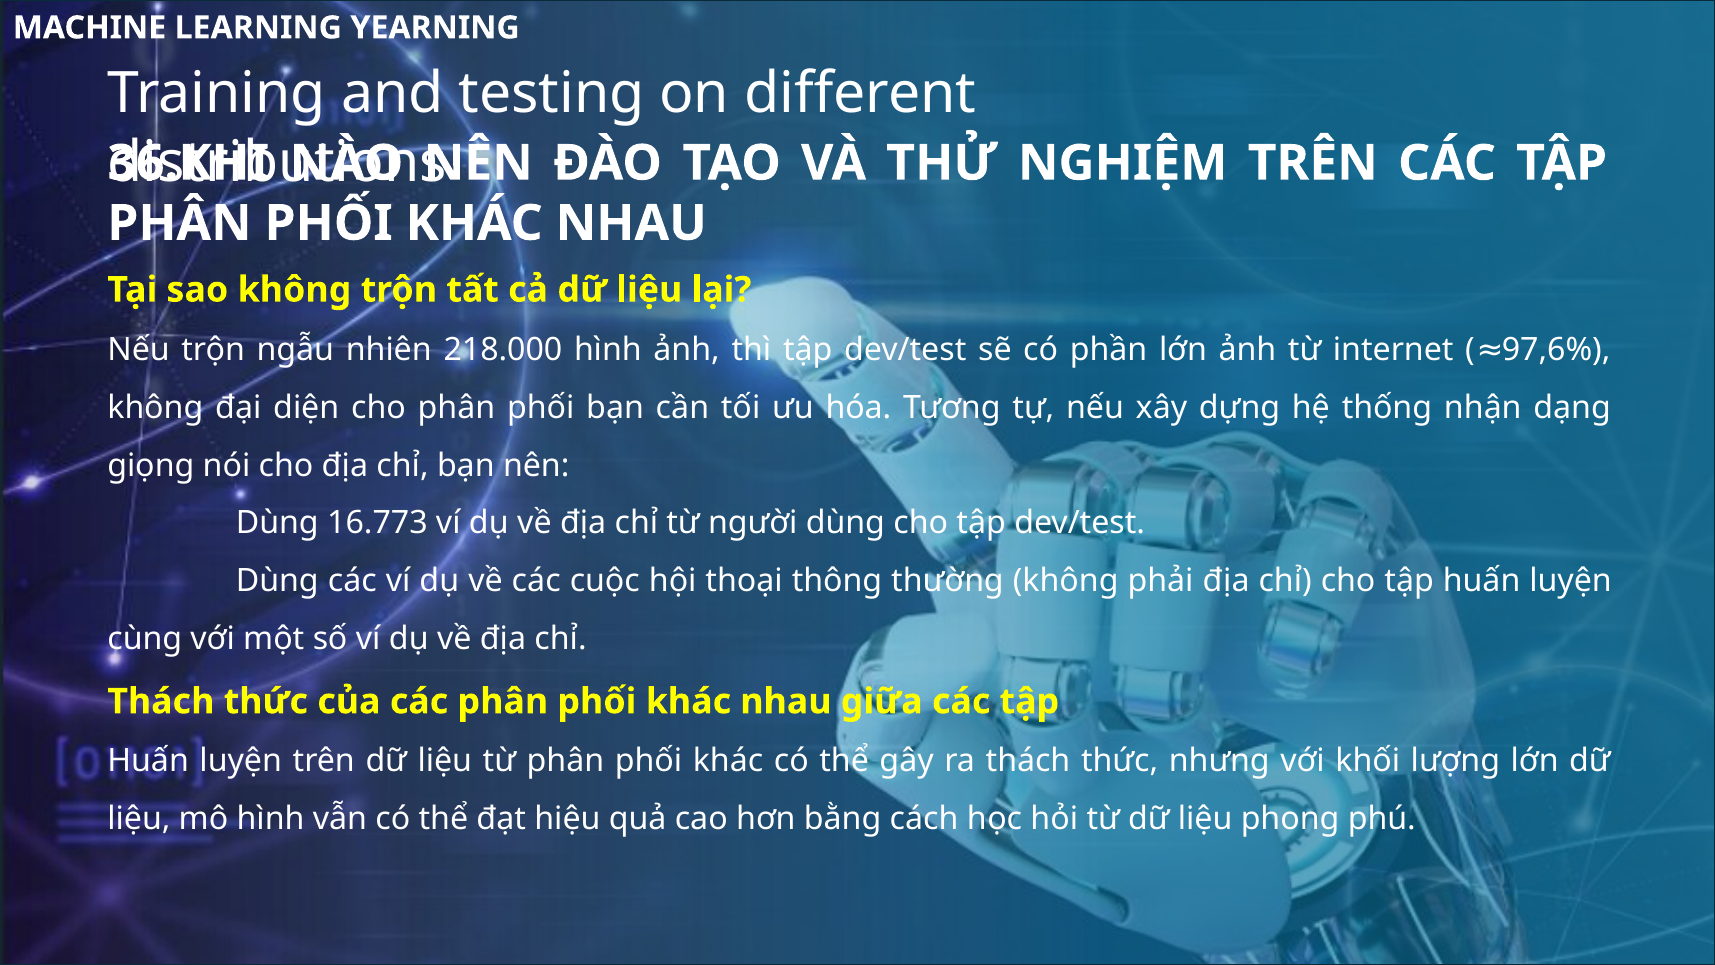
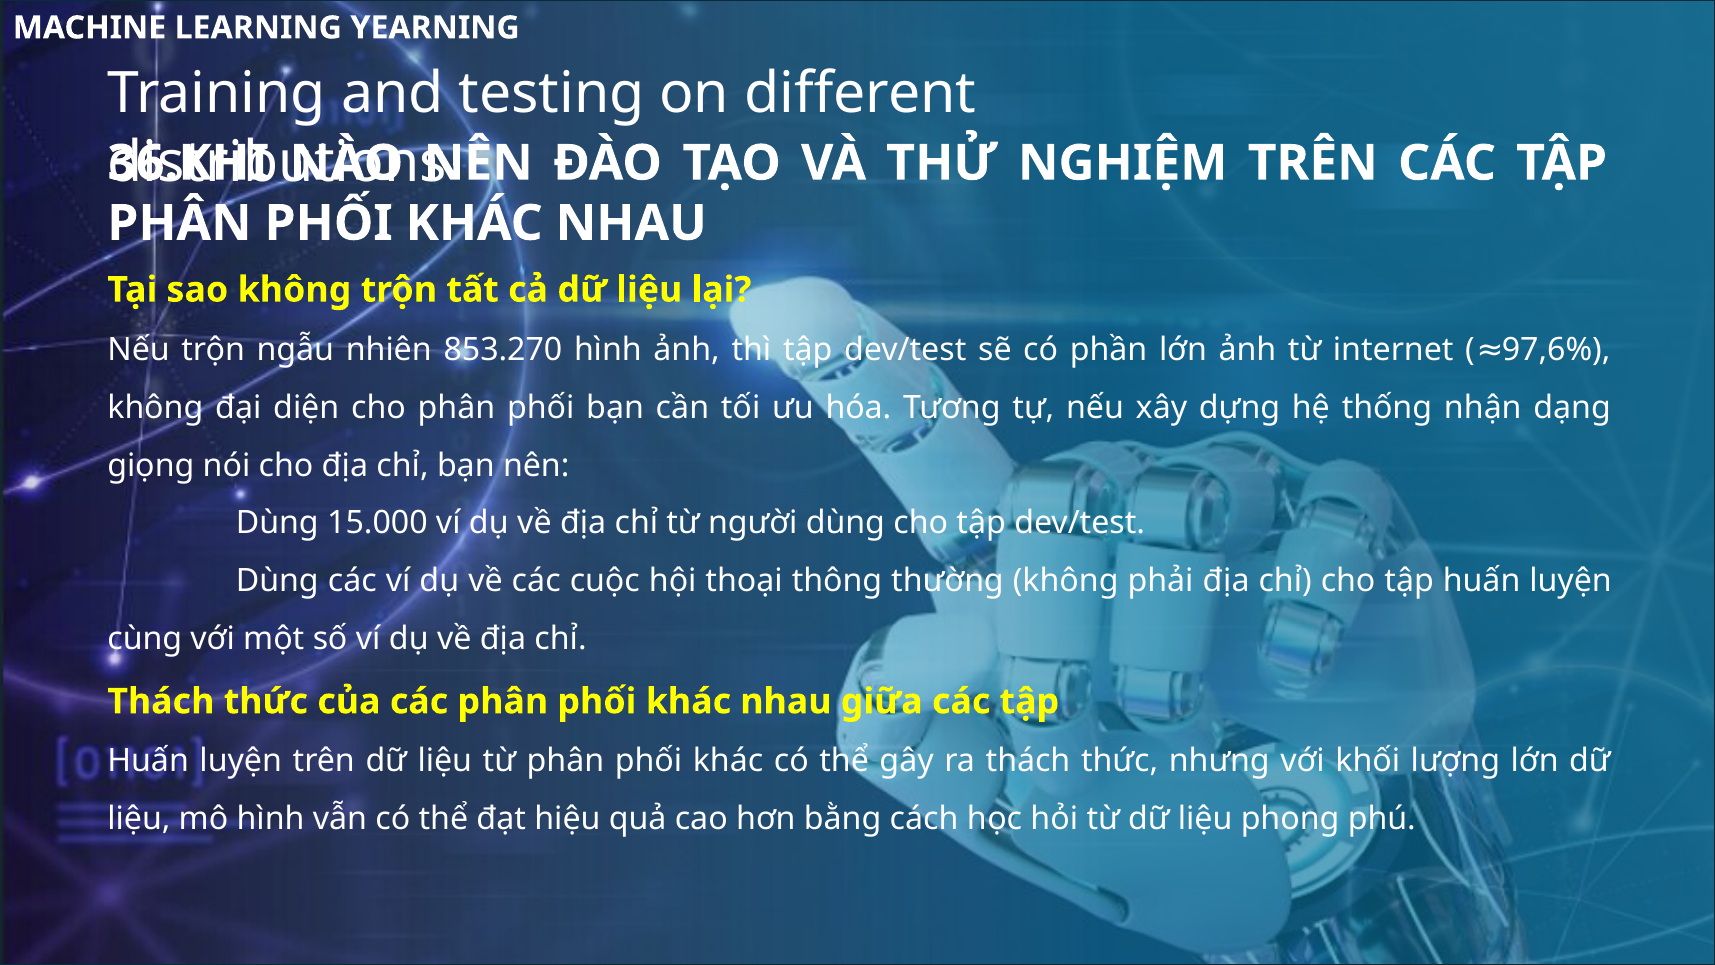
218.000: 218.000 -> 853.270 (503, 349)
16.773: 16.773 -> 15.000 (377, 523)
